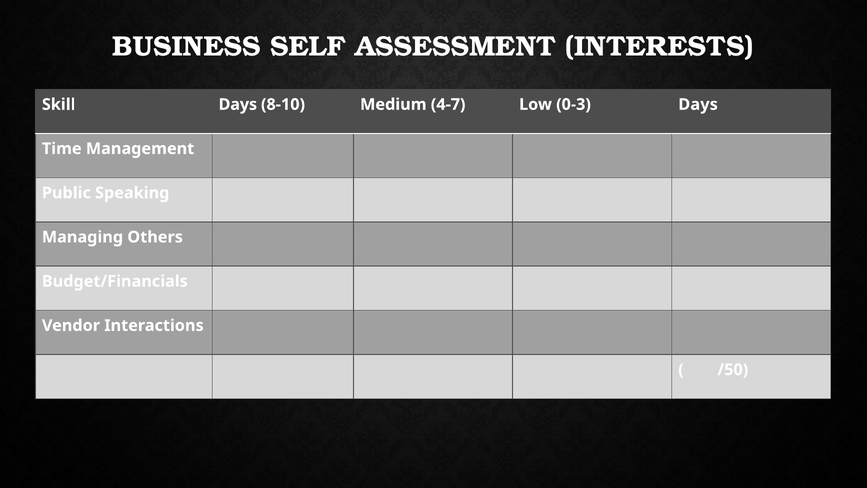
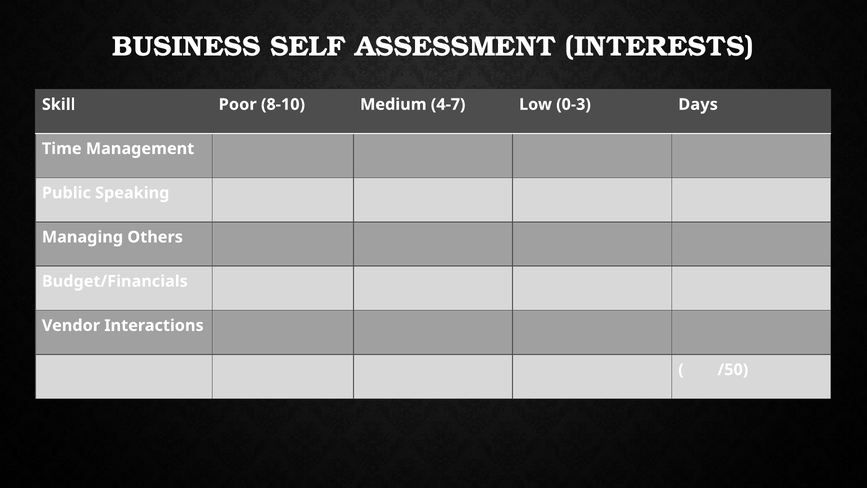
Skill Days: Days -> Poor (238, 104)
